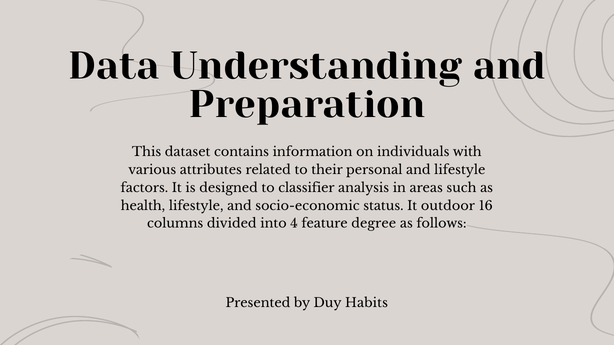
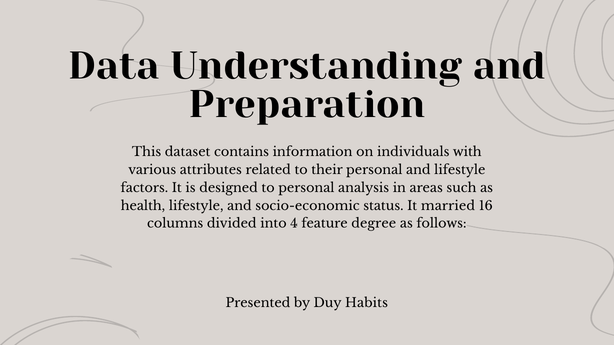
to classifier: classifier -> personal (306, 188)
outdoor: outdoor -> married (448, 206)
